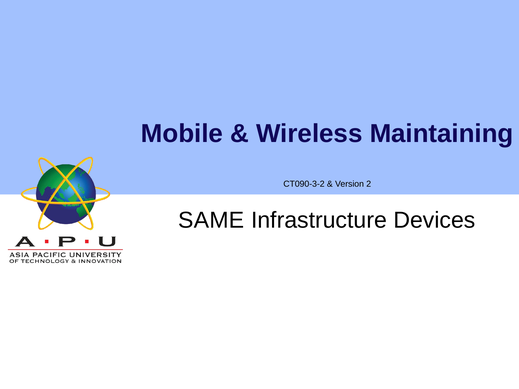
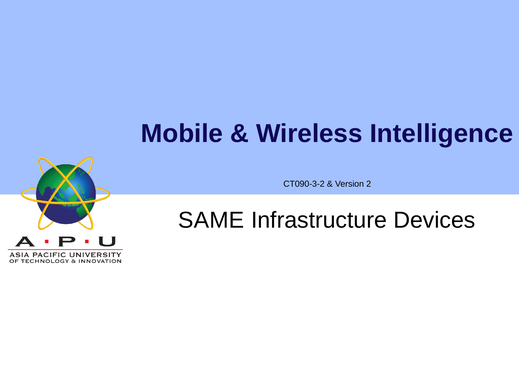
Maintaining: Maintaining -> Intelligence (441, 134)
